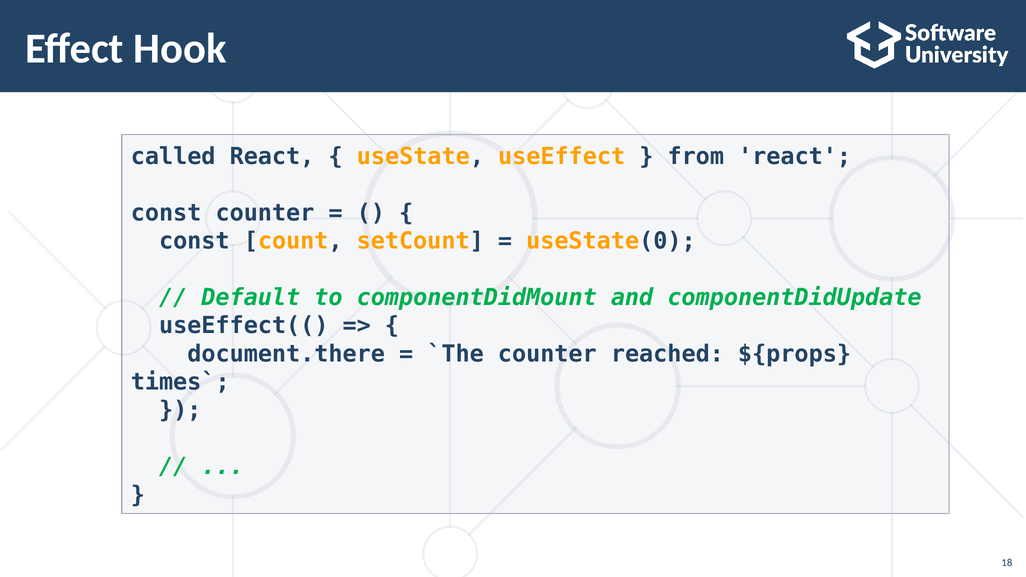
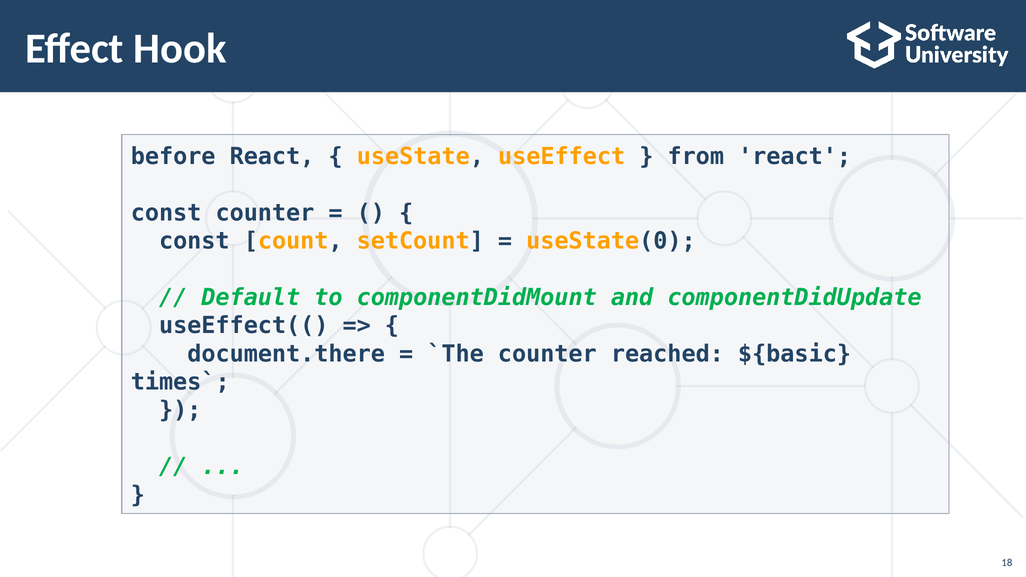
called: called -> before (173, 157)
${props: ${props -> ${basic (795, 354)
